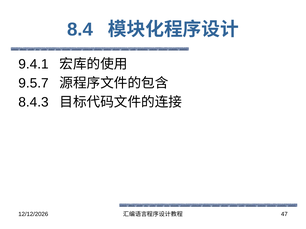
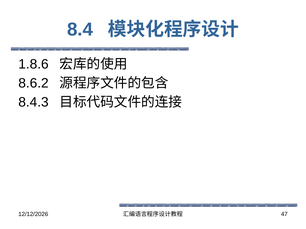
9.4.1: 9.4.1 -> 1.8.6 (33, 64)
9.5.7: 9.5.7 -> 8.6.2 (33, 83)
